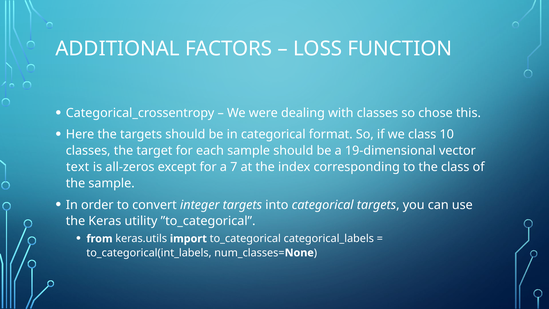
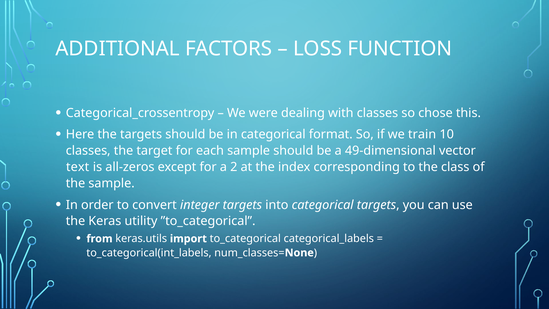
we class: class -> train (422, 134)
19-dimensional: 19-dimensional -> 49-dimensional (390, 151)
7: 7 -> 2 (234, 167)
